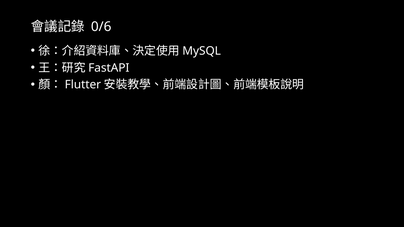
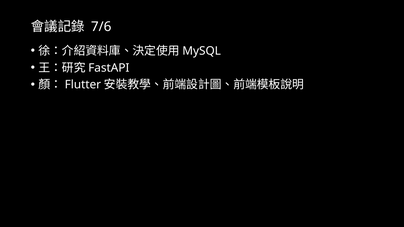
0/6: 0/6 -> 7/6 (101, 27)
